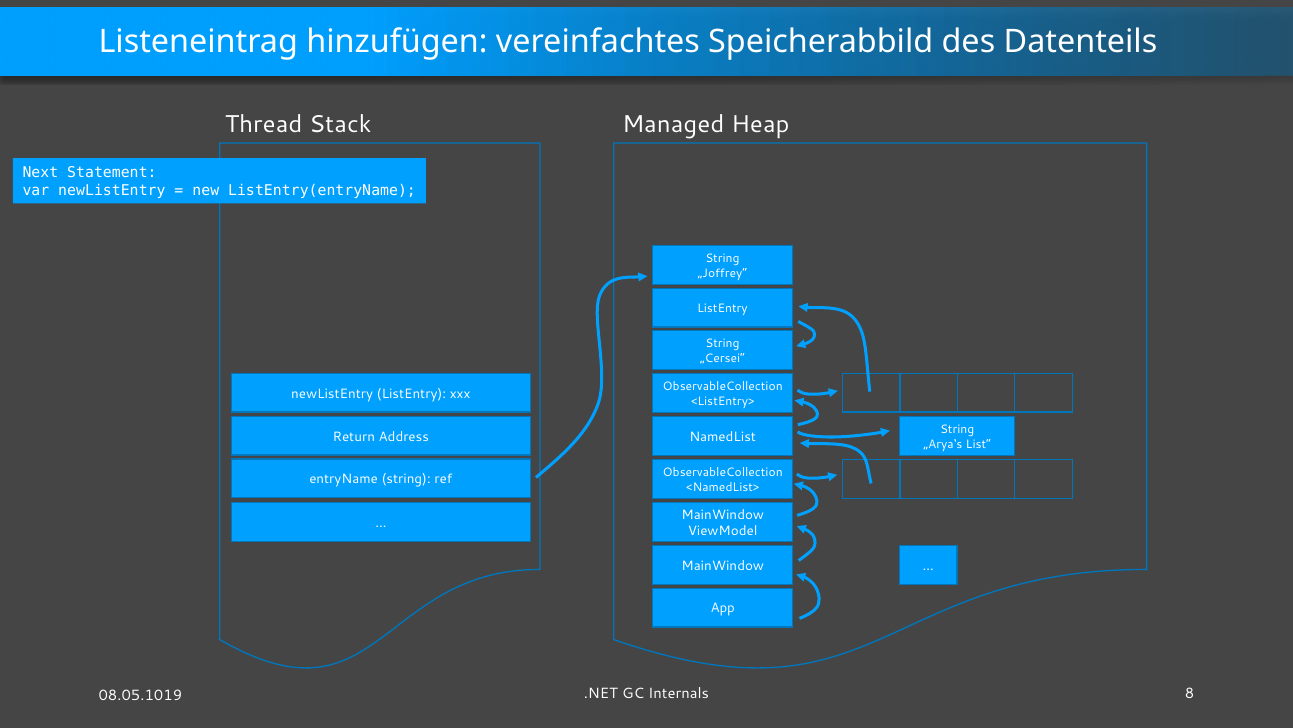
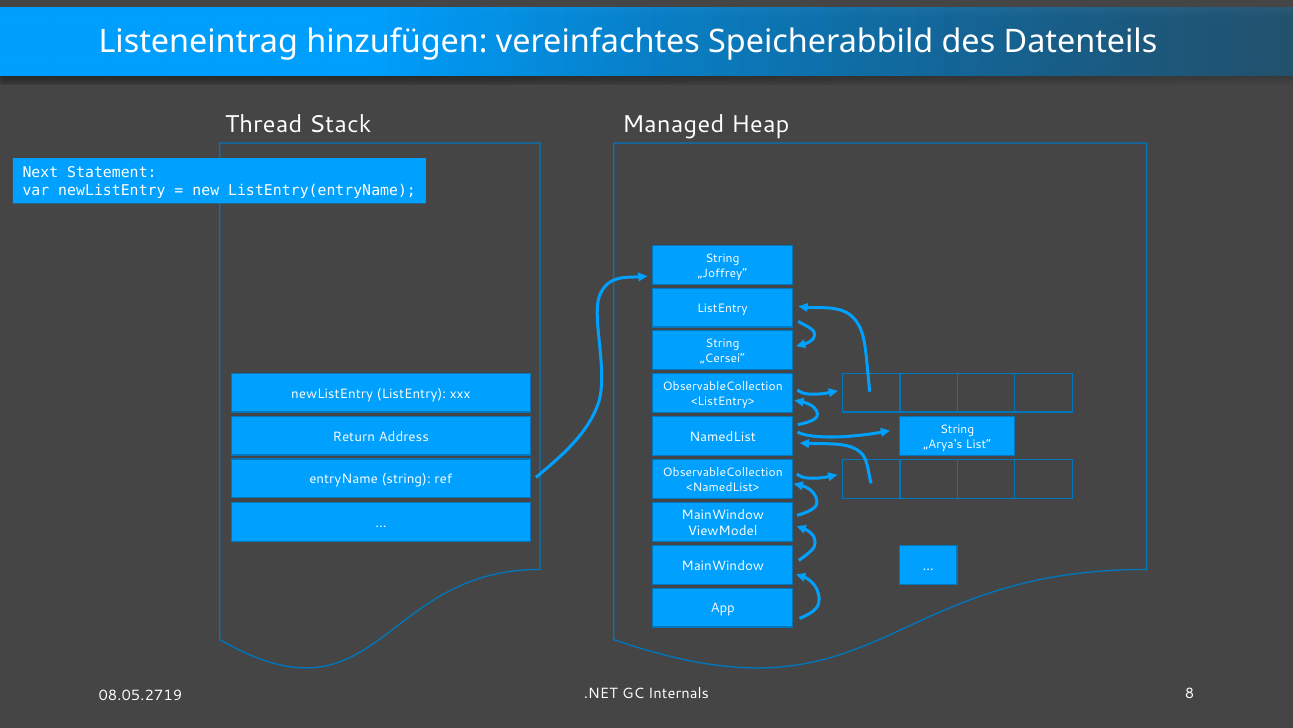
08.05.1019: 08.05.1019 -> 08.05.2719 (140, 694)
